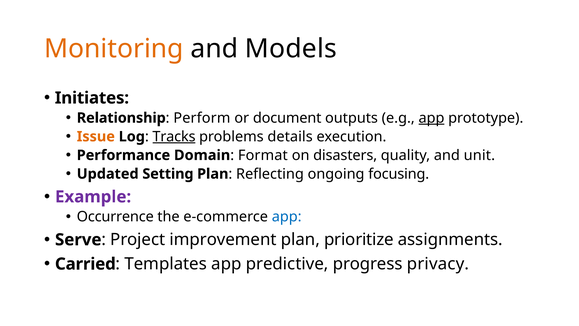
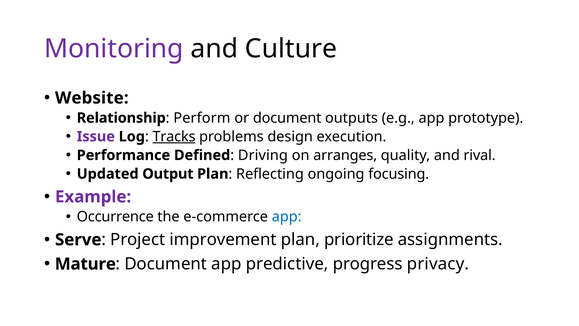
Monitoring colour: orange -> purple (114, 49)
Models: Models -> Culture (291, 49)
Initiates: Initiates -> Website (92, 98)
app underline: present -> none (431, 118)
Issue colour: orange -> purple (96, 136)
details: details -> design (290, 136)
Domain: Domain -> Defined (202, 155)
Format: Format -> Driving (263, 155)
disasters: disasters -> arranges (345, 155)
unit: unit -> rival (480, 155)
Setting: Setting -> Output (168, 174)
Carried: Carried -> Mature (85, 264)
Templates: Templates -> Document (166, 264)
